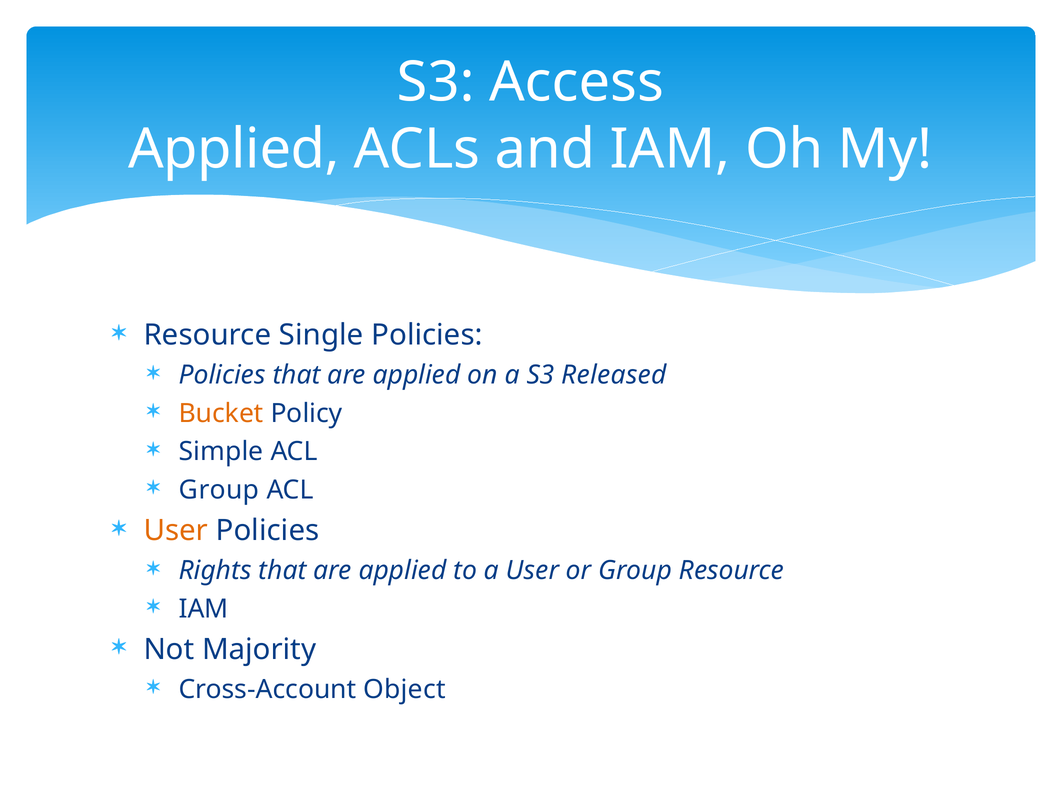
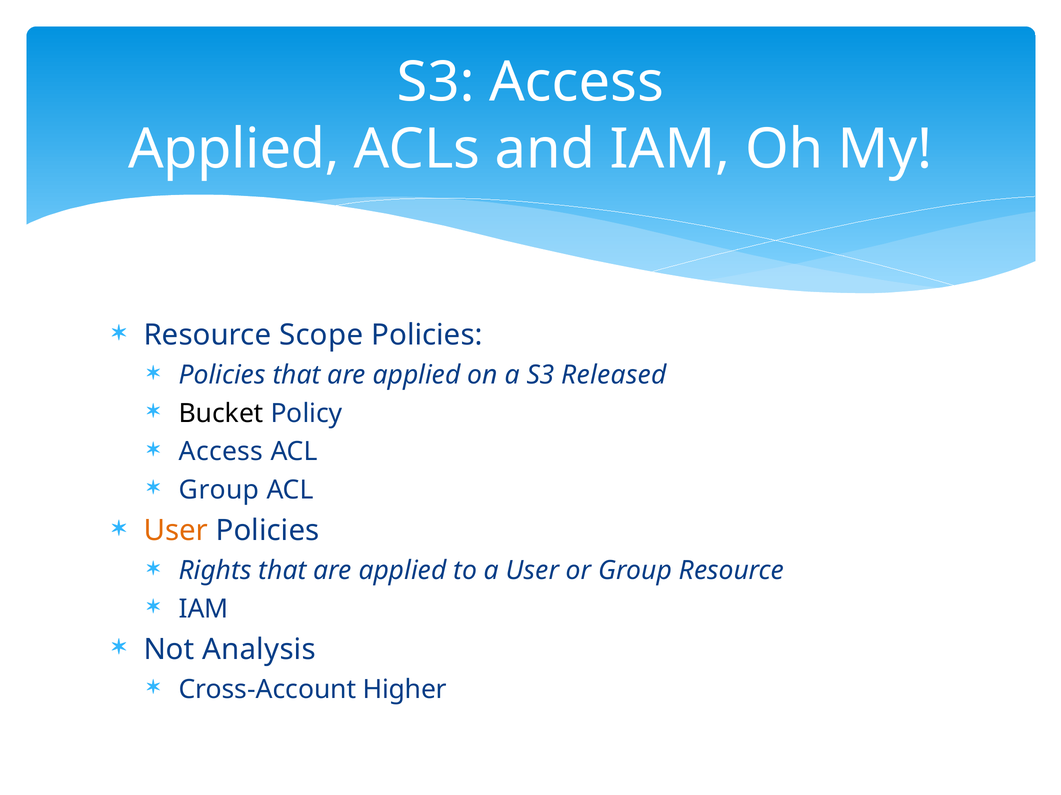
Single: Single -> Scope (321, 336)
Bucket colour: orange -> black (221, 414)
Simple: Simple -> Access (221, 452)
Majority: Majority -> Analysis (259, 650)
Object: Object -> Higher (405, 690)
